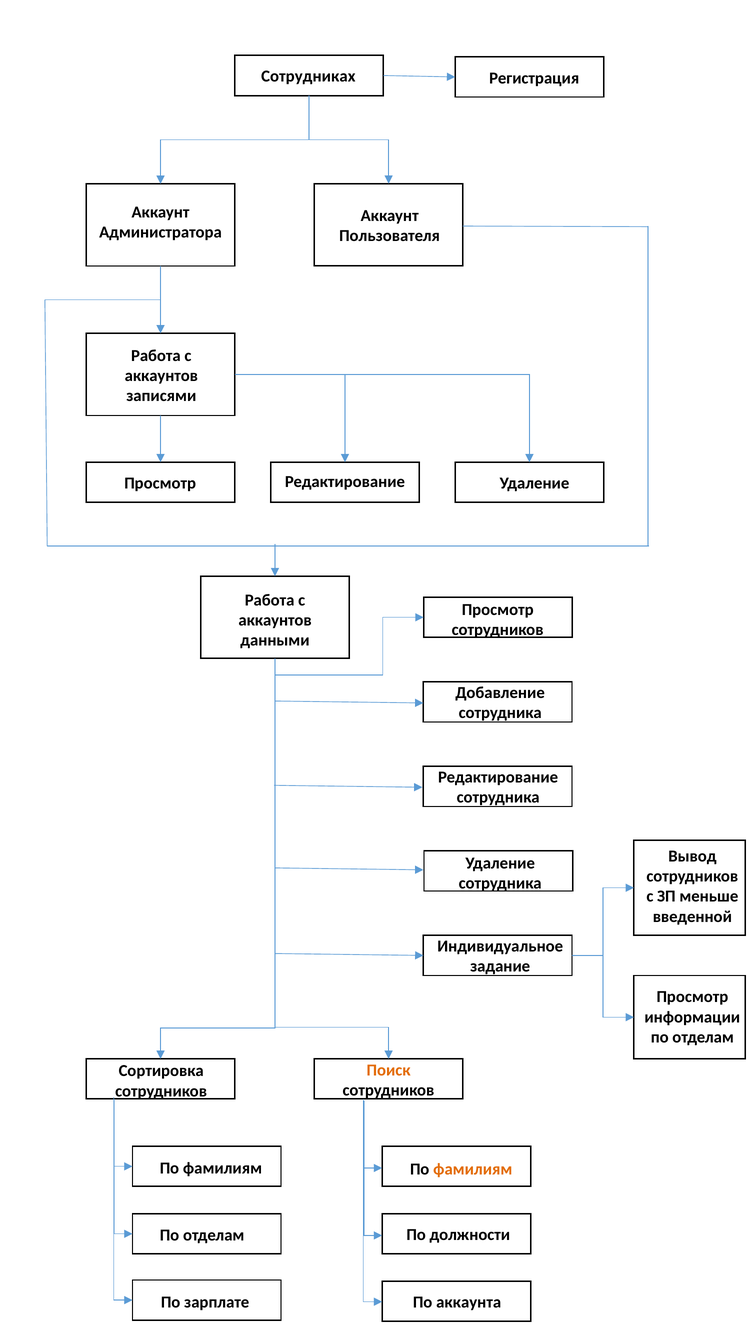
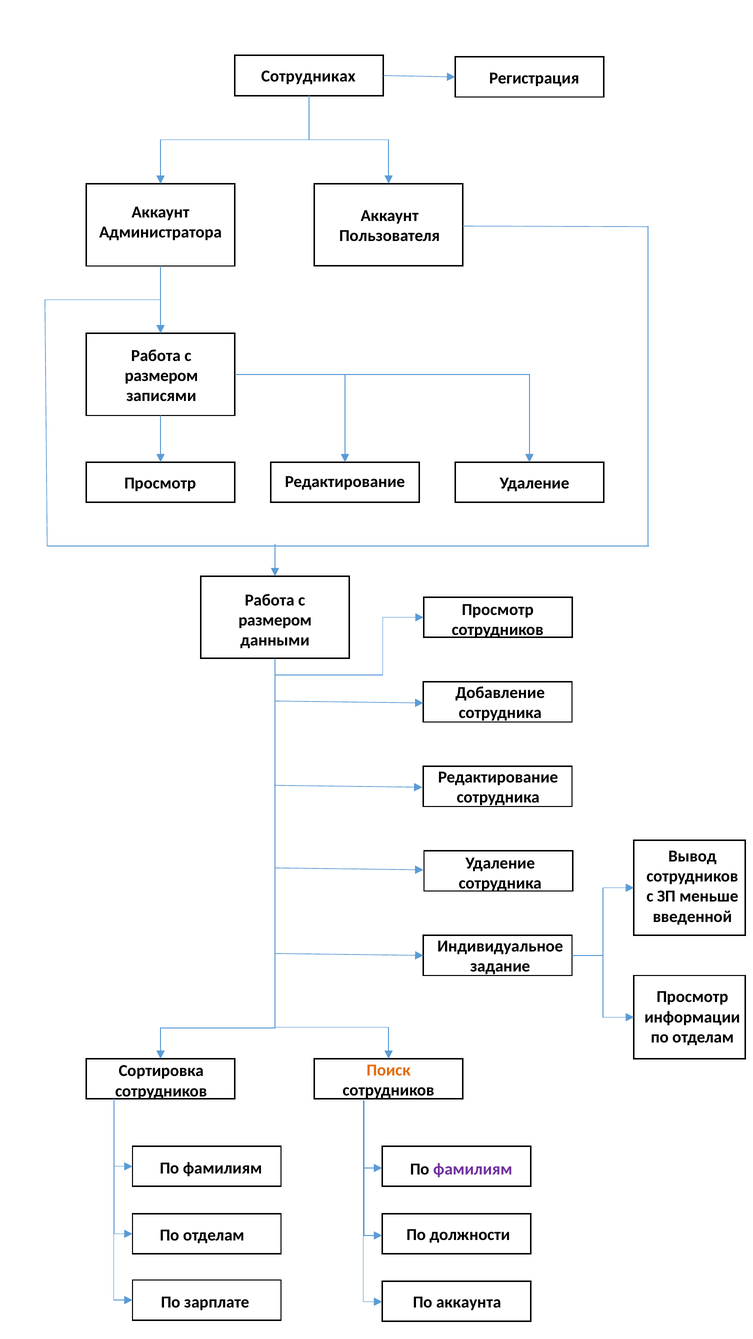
аккаунтов: аккаунтов -> размером (161, 376)
аккаунтов: аккаунтов -> размером (275, 620)
фамилиям colour: orange -> purple (473, 1169)
